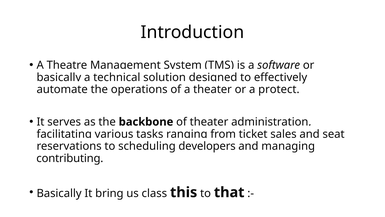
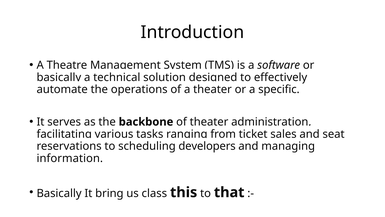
protect: protect -> specific (279, 89)
contributing: contributing -> information (70, 158)
